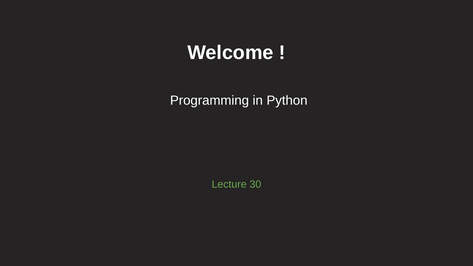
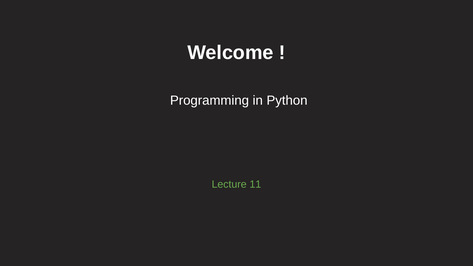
30: 30 -> 11 (255, 185)
